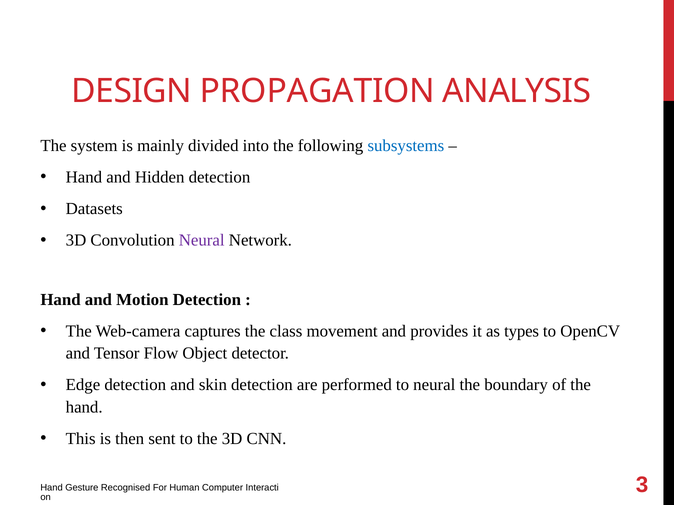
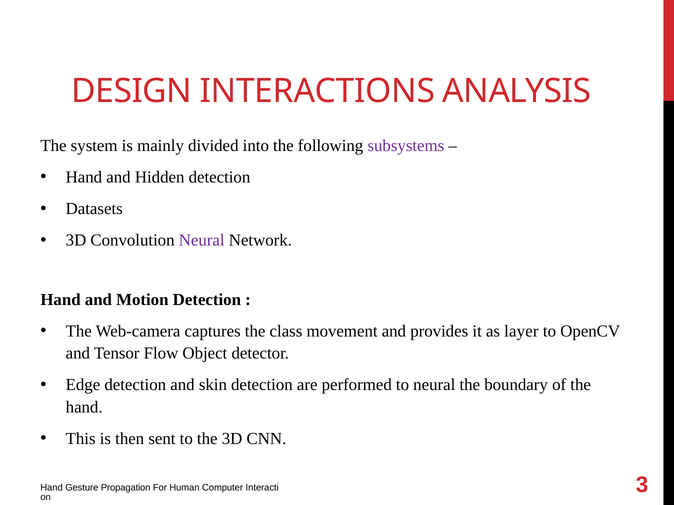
PROPAGATION: PROPAGATION -> INTERACTIONS (317, 91)
subsystems colour: blue -> purple (406, 146)
types: types -> layer (521, 331)
Recognised: Recognised -> Propagation (126, 488)
